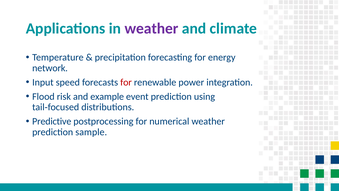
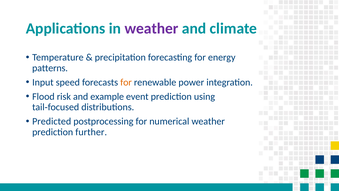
network: network -> patterns (50, 68)
for colour: red -> orange (126, 82)
Predictive: Predictive -> Predicted (52, 121)
sample: sample -> further (91, 132)
